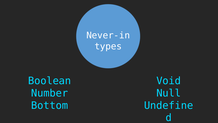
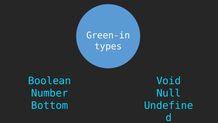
Never-in: Never-in -> Green-in (108, 35)
